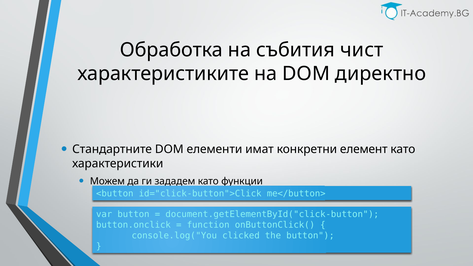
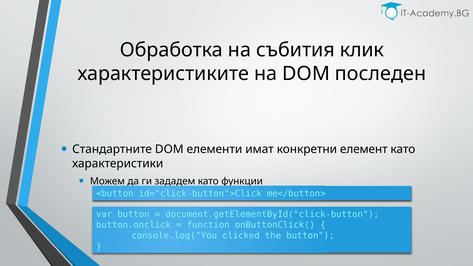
чист: чист -> клик (362, 50)
директно: директно -> последен (381, 74)
